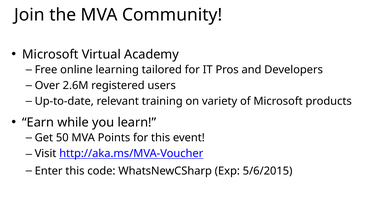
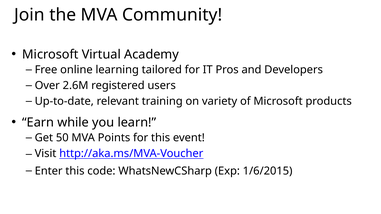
5/6/2015: 5/6/2015 -> 1/6/2015 (268, 171)
